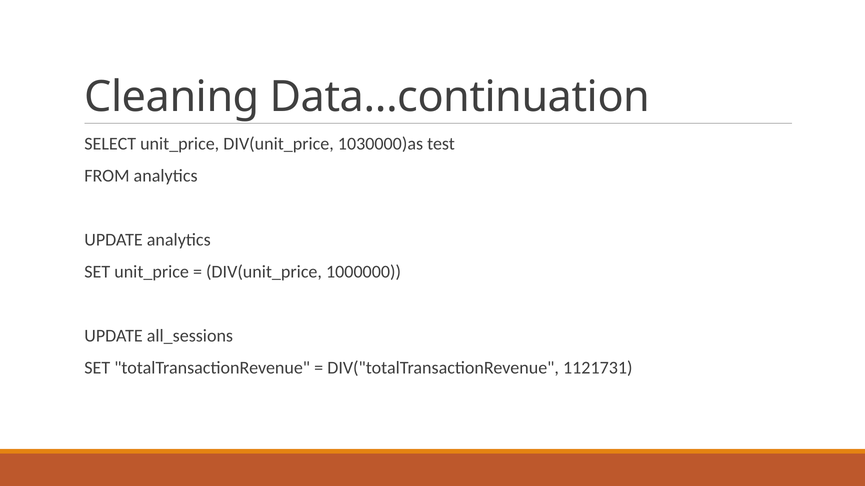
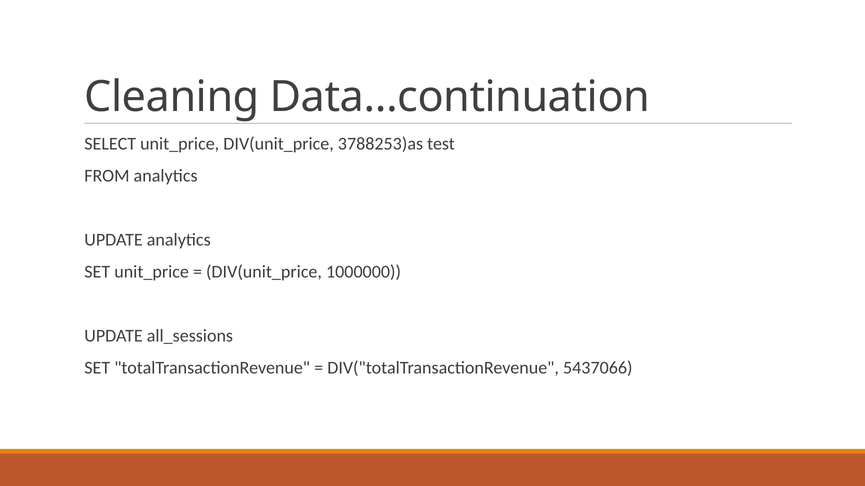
1030000)as: 1030000)as -> 3788253)as (380, 144)
1121731: 1121731 -> 5437066 (598, 368)
